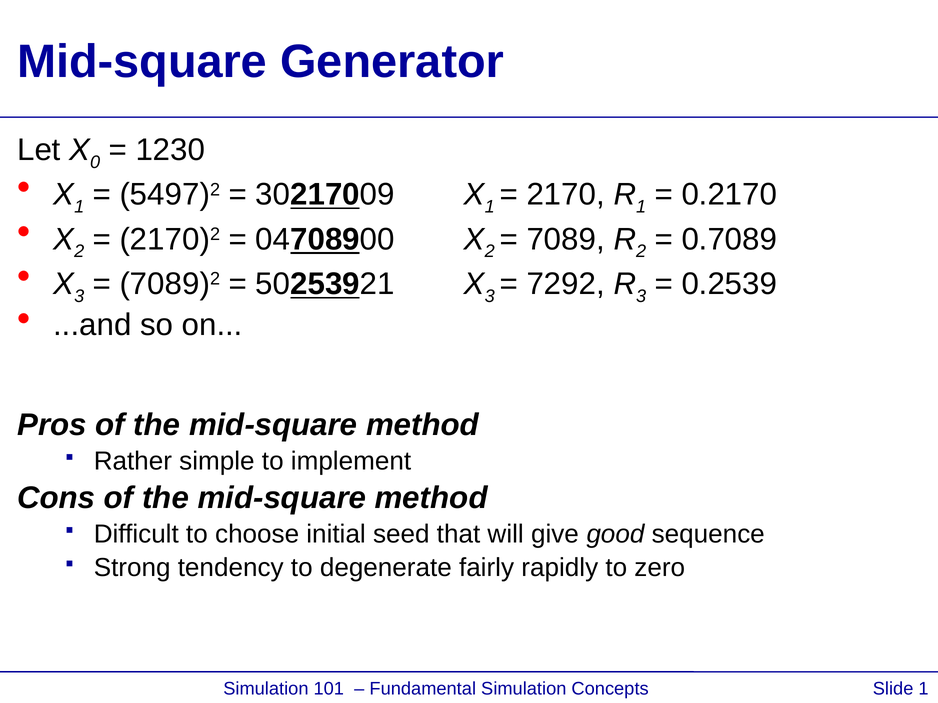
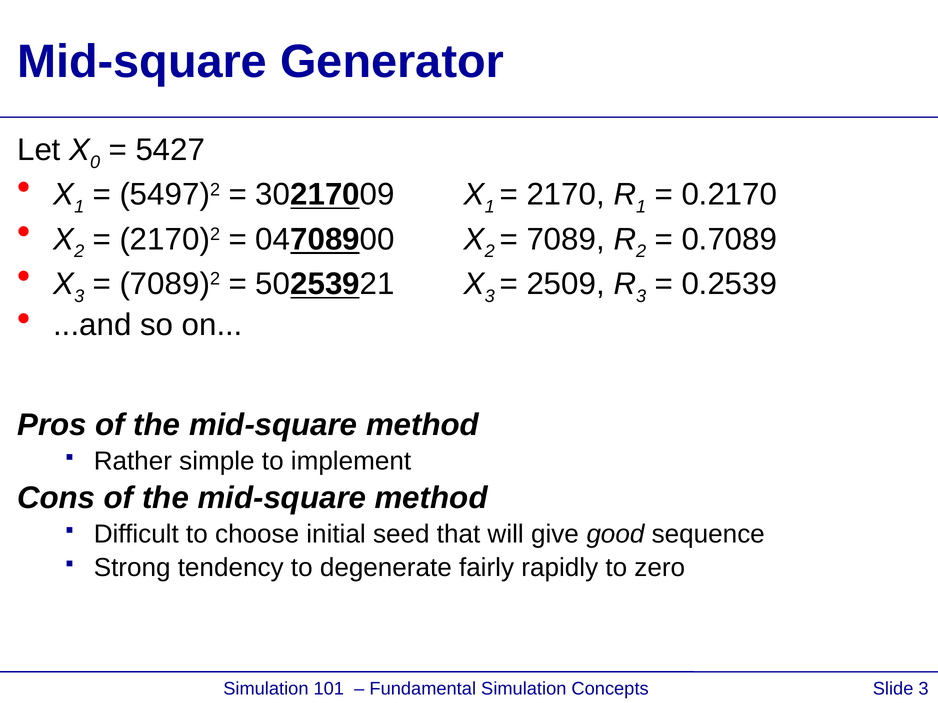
1230: 1230 -> 5427 (170, 150)
7292: 7292 -> 2509 (566, 284)
Slide 1: 1 -> 3 (924, 689)
